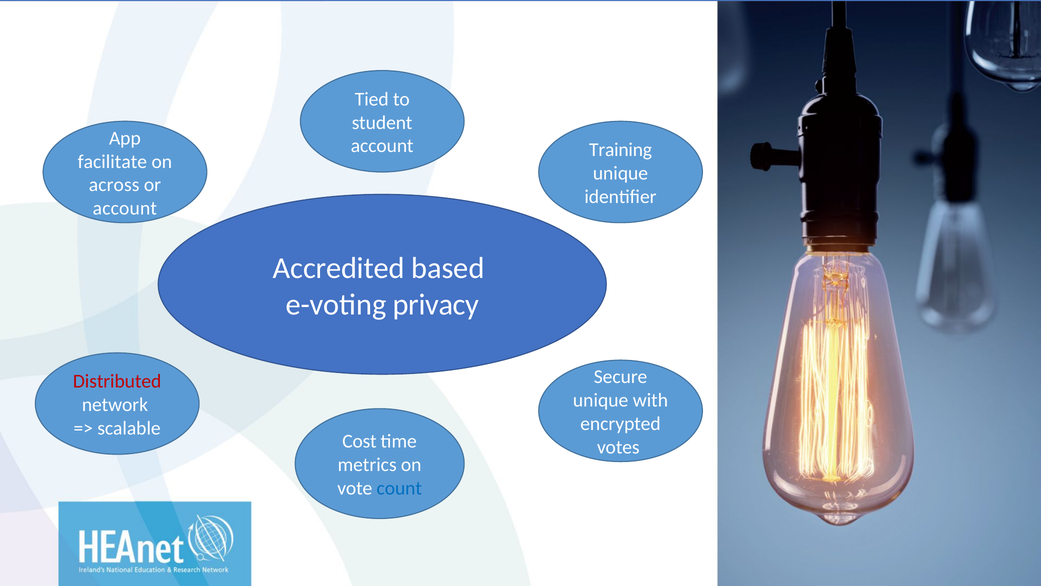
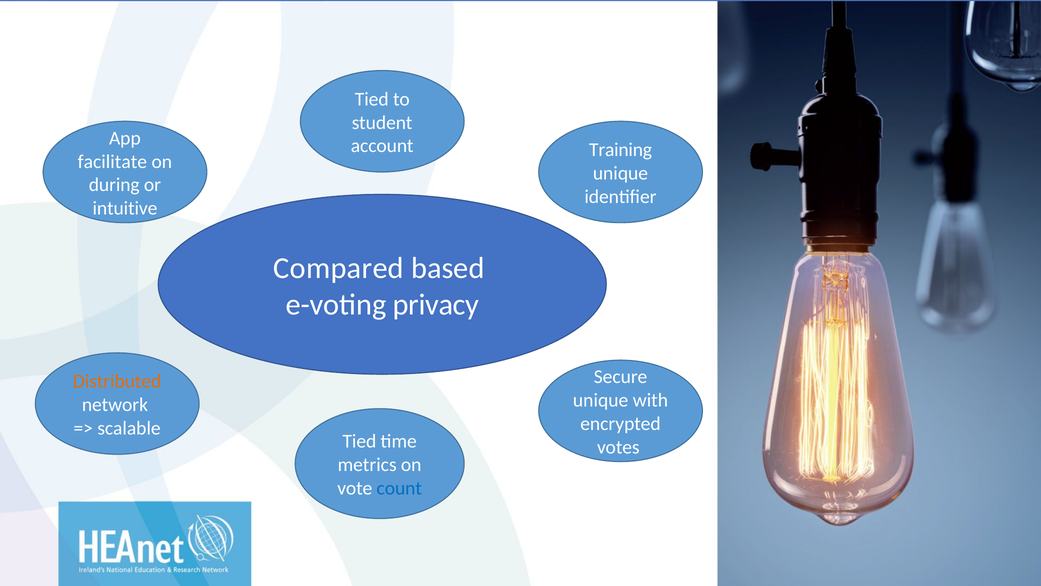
across: across -> during (114, 185)
account: account -> intuitive (125, 208)
Accredited: Accredited -> Compared (339, 268)
Distributed colour: red -> orange (117, 381)
Cost: Cost -> Tied (359, 441)
